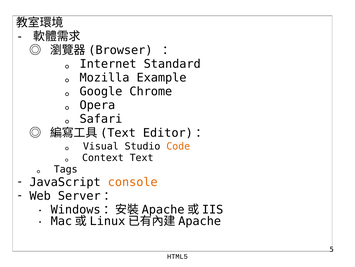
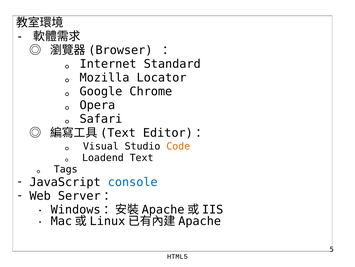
Example: Example -> Locator (162, 78)
Context: Context -> Loadend (103, 158)
console colour: orange -> blue (133, 182)
